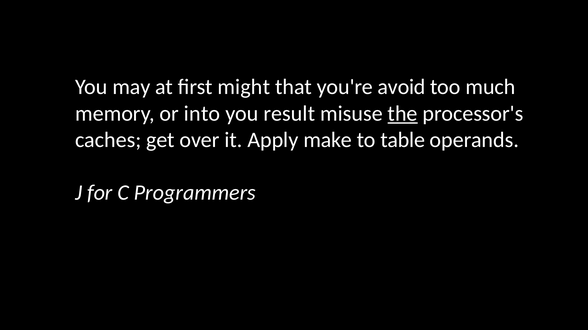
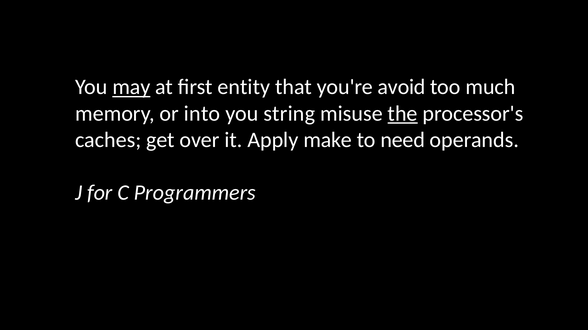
may underline: none -> present (131, 87)
might: might -> entity (244, 87)
result: result -> string (289, 114)
table: table -> need (403, 140)
